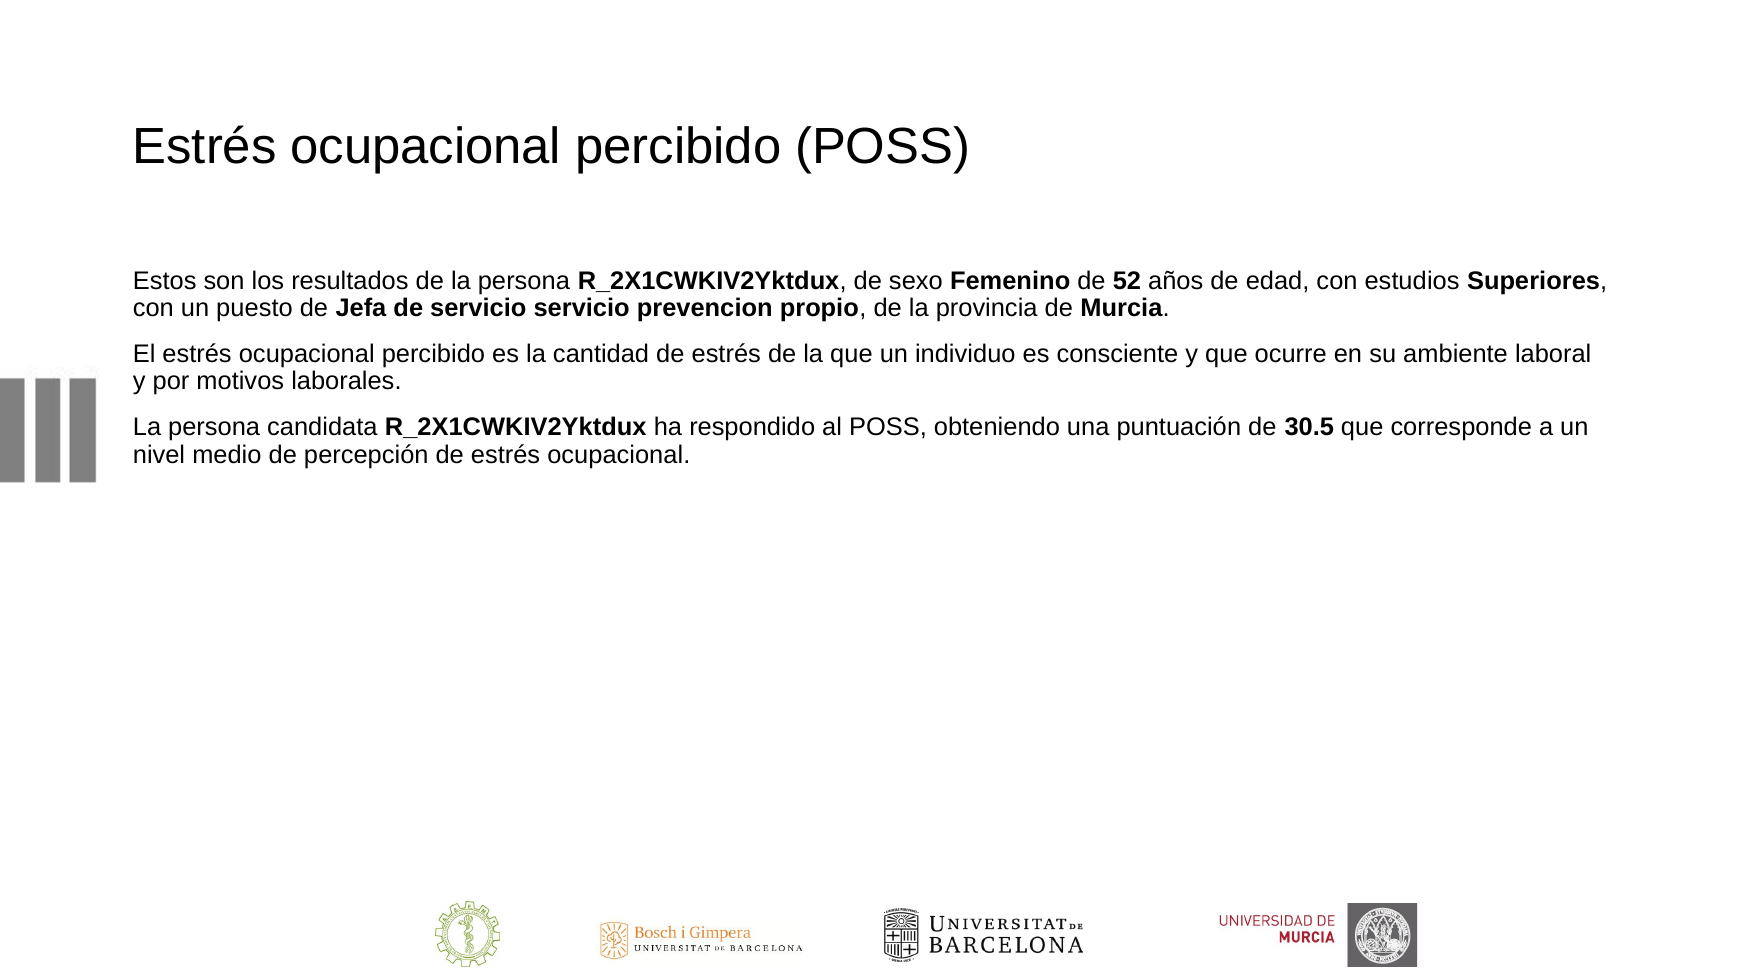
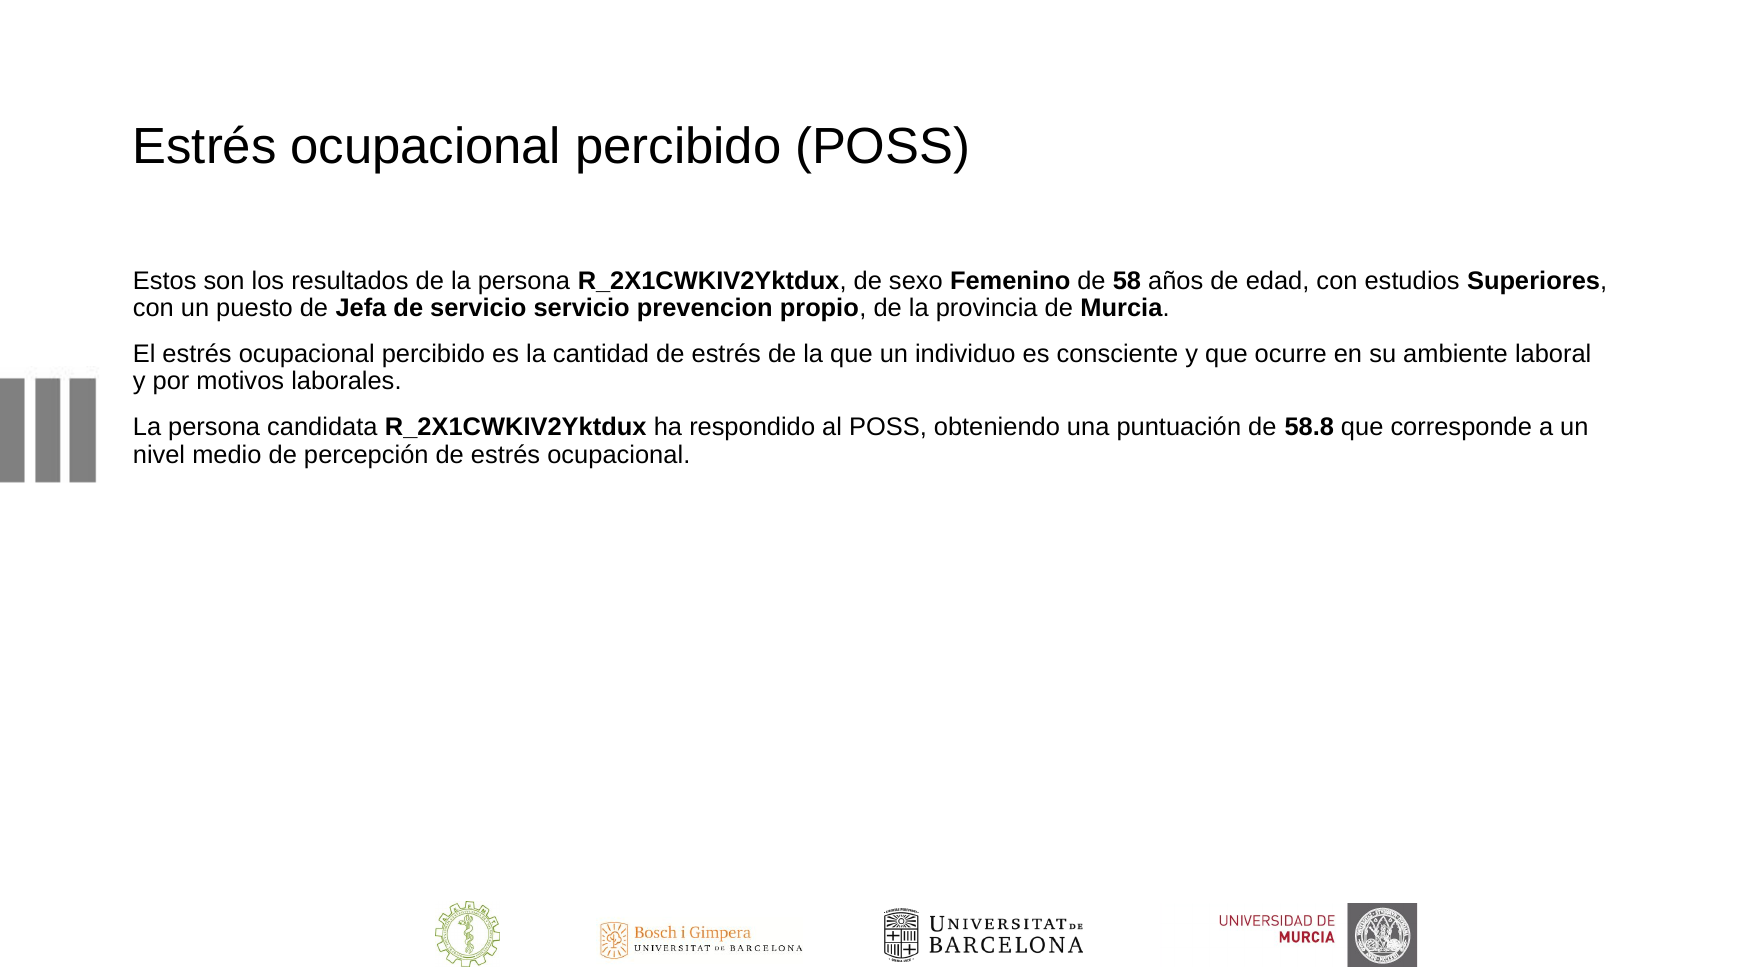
52: 52 -> 58 (1127, 281)
30.5: 30.5 -> 58.8 (1309, 427)
